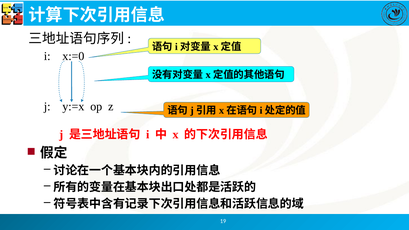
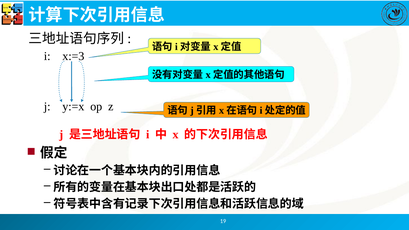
x:=0: x:=0 -> x:=3 (73, 56)
